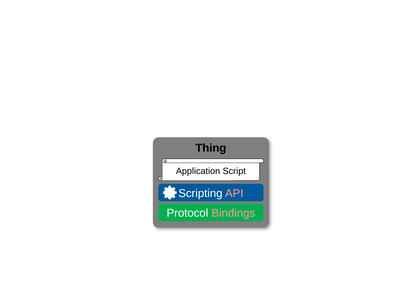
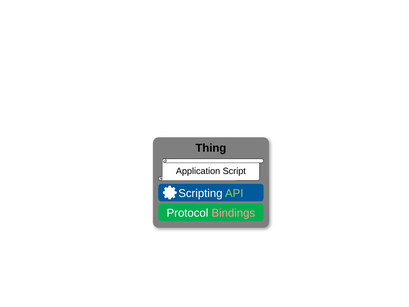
API colour: pink -> light green (234, 193)
